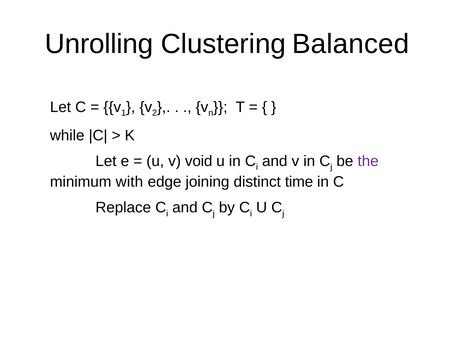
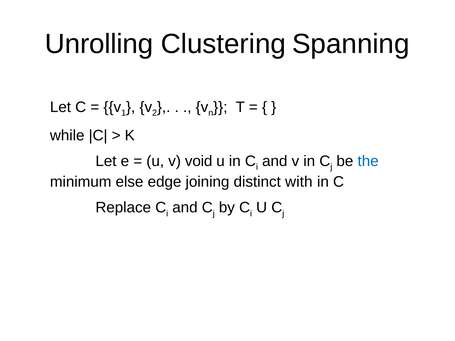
Balanced: Balanced -> Spanning (351, 44)
the colour: purple -> blue (368, 161)
with: with -> else (130, 182)
time: time -> with (299, 182)
